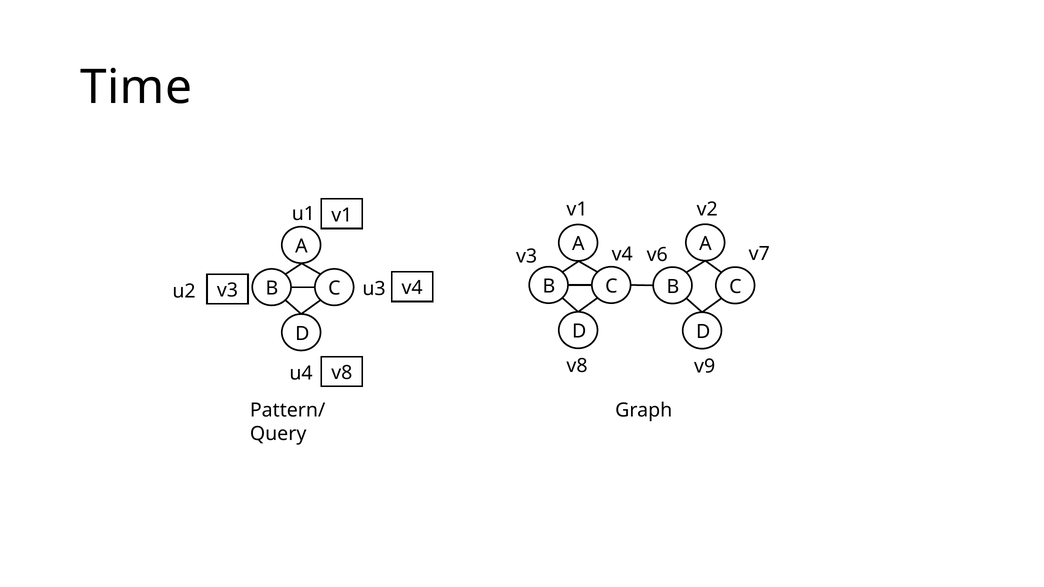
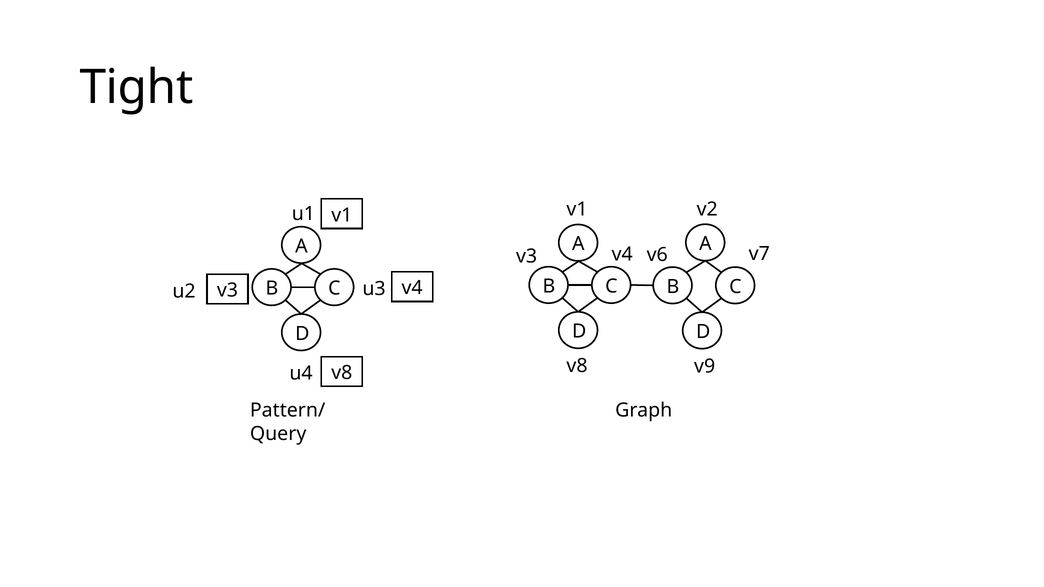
Time: Time -> Tight (137, 88)
